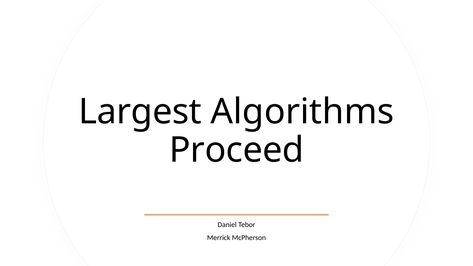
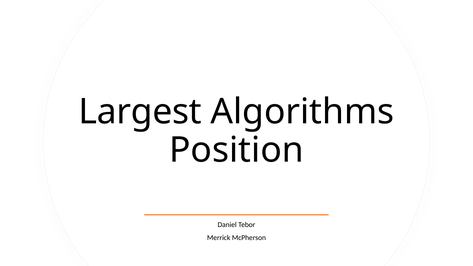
Proceed: Proceed -> Position (236, 150)
